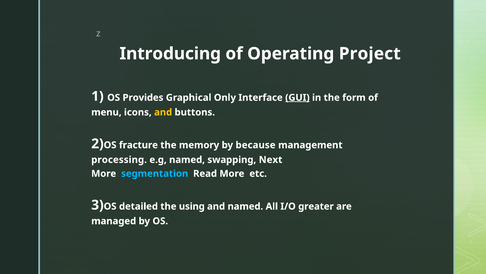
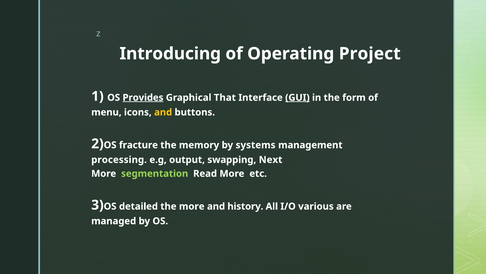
Provides underline: none -> present (143, 97)
Only: Only -> That (225, 97)
because: because -> systems (256, 145)
e.g named: named -> output (187, 159)
segmentation colour: light blue -> light green (155, 173)
the using: using -> more (192, 206)
and named: named -> history (245, 206)
greater: greater -> various (316, 206)
